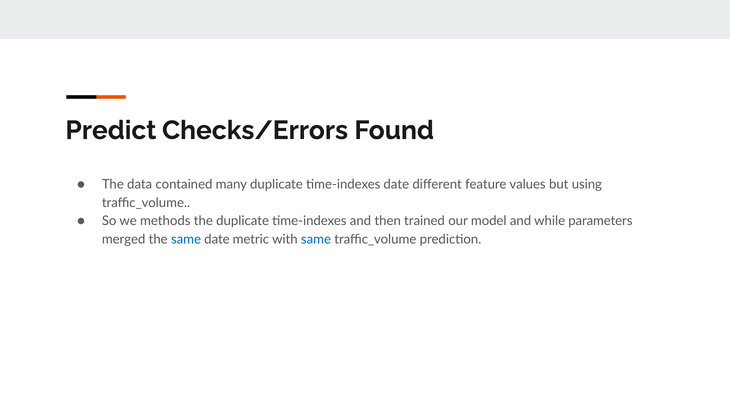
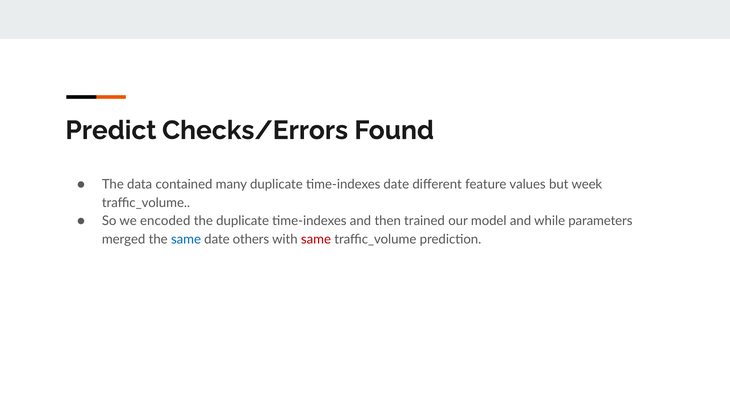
using: using -> week (587, 184)
methods: methods -> encoded (165, 221)
metric: metric -> others (251, 239)
same colour: blue -> red (316, 239)
